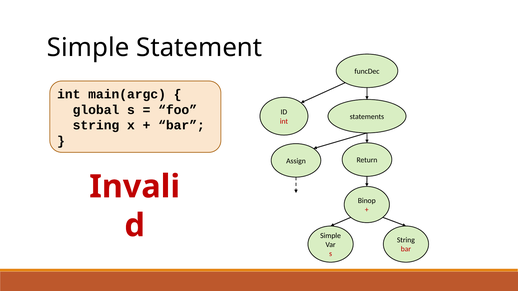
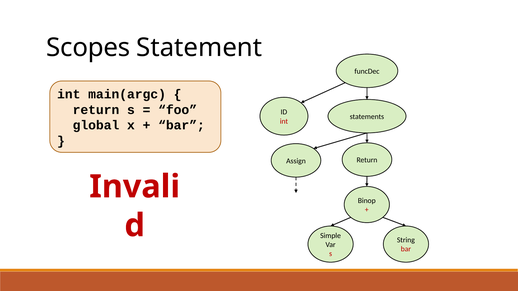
Simple: Simple -> Scopes (88, 48)
global: global -> return (96, 110)
string: string -> global (96, 125)
